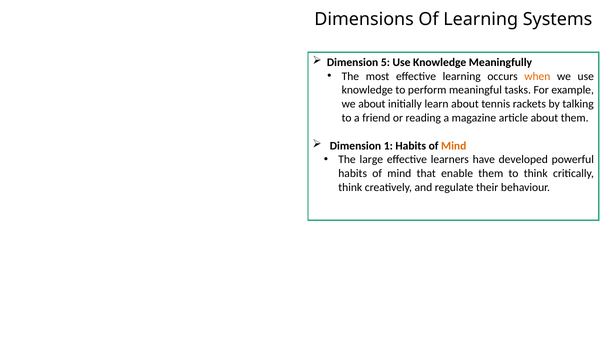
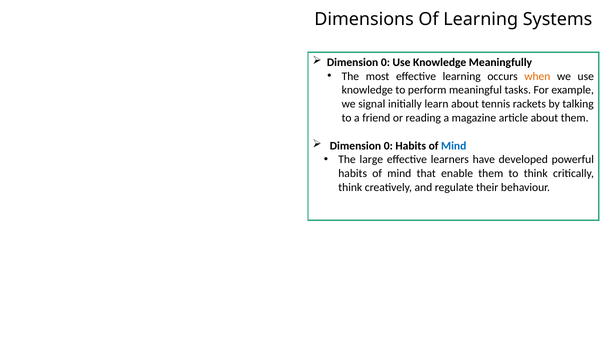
5: 5 -> 0 (385, 62)
we about: about -> signal (372, 104)
1: 1 -> 0 (388, 145)
Mind colour: orange -> blue (454, 145)
